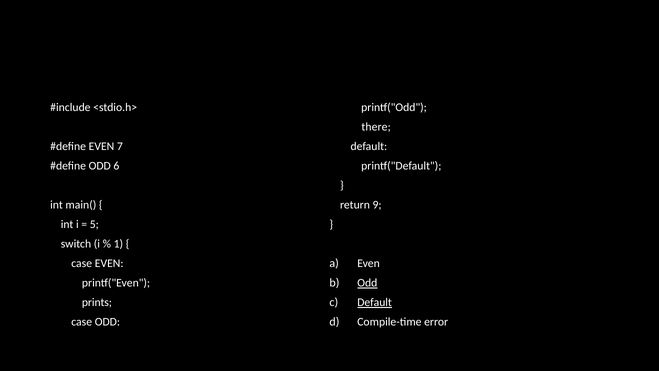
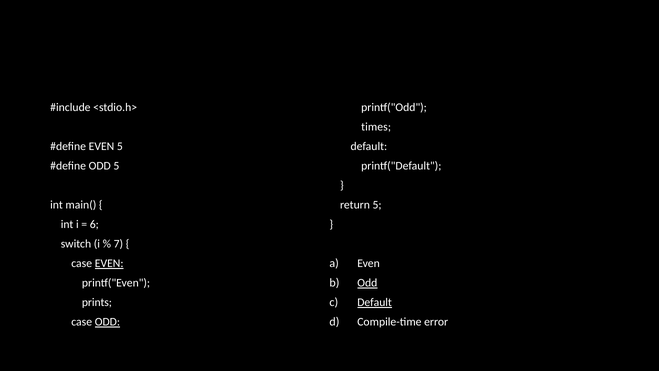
there: there -> times (376, 127)
EVEN 7: 7 -> 5 (120, 146)
ODD 6: 6 -> 5 (116, 166)
return 9: 9 -> 5 (377, 205)
5: 5 -> 6 (94, 224)
1: 1 -> 7 (118, 244)
EVEN underline: none -> present (109, 263)
ODD underline: none -> present (107, 322)
